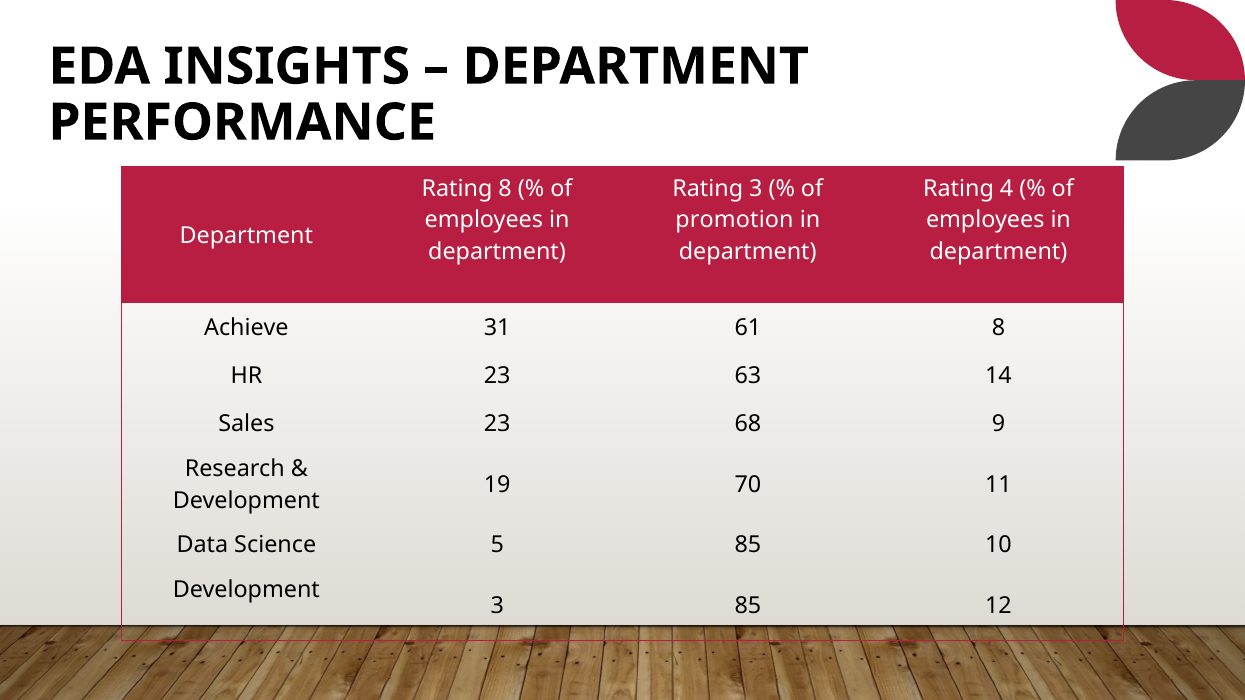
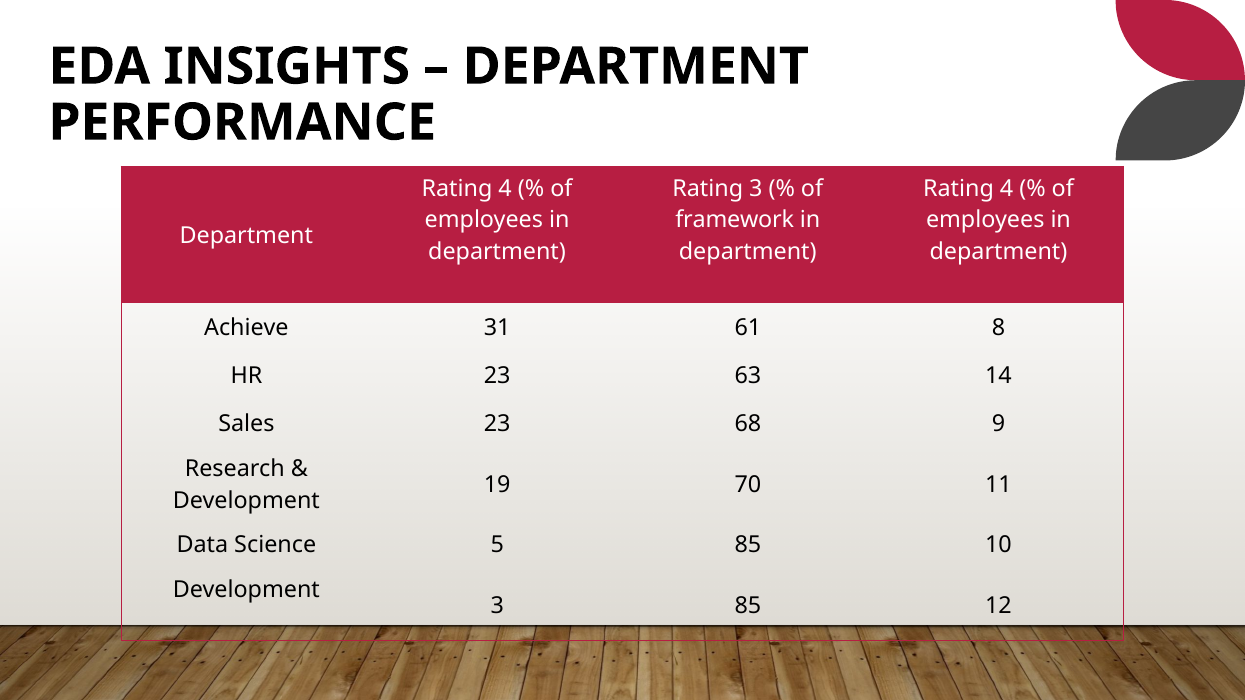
8: 8 -> 4 (505, 188)
promotion: promotion -> framework (735, 220)
